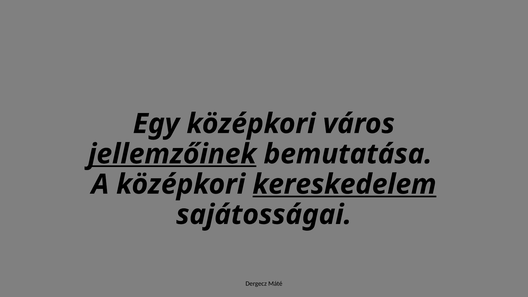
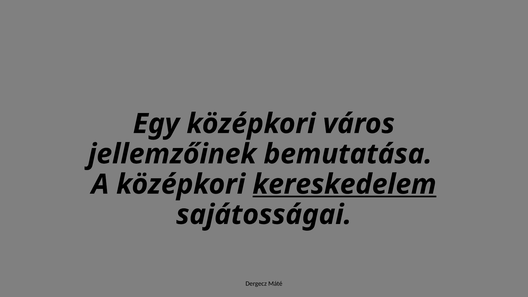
jellemzőinek underline: present -> none (172, 154)
